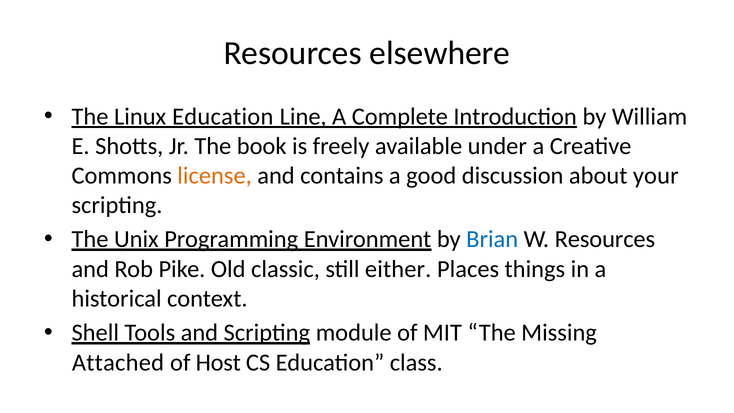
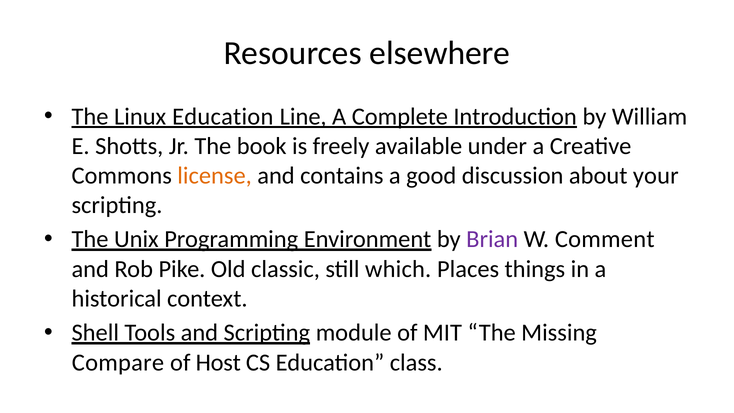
Brian colour: blue -> purple (492, 239)
W Resources: Resources -> Comment (605, 239)
either: either -> which (398, 269)
Attached: Attached -> Compare (118, 363)
